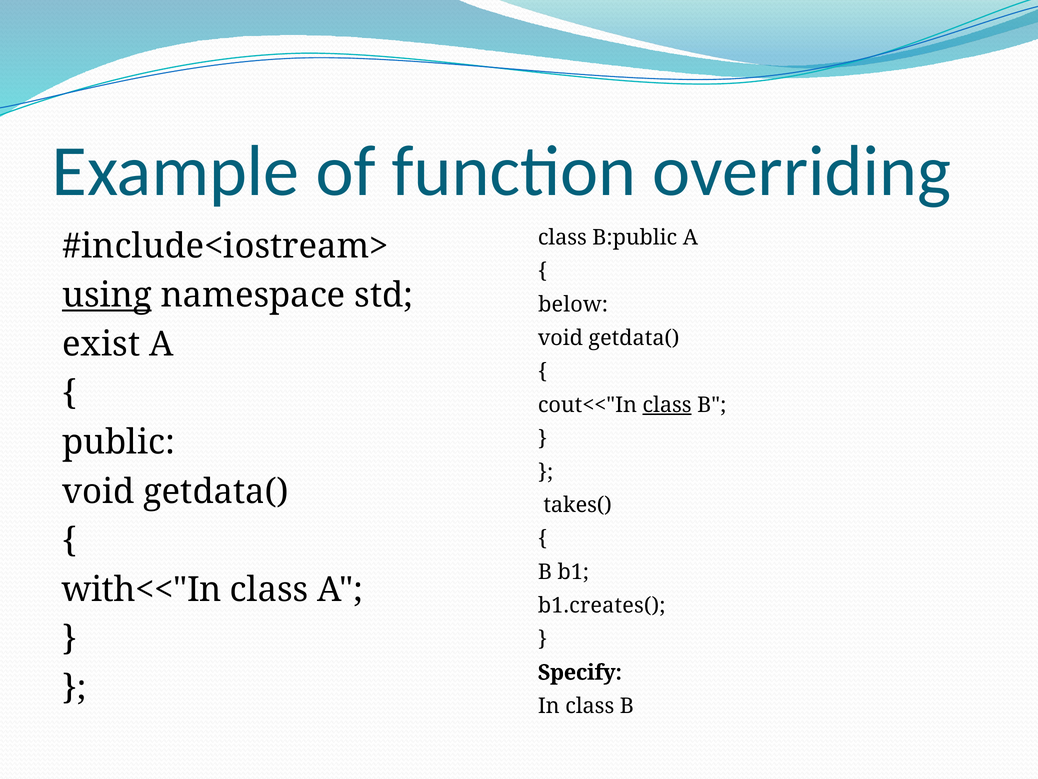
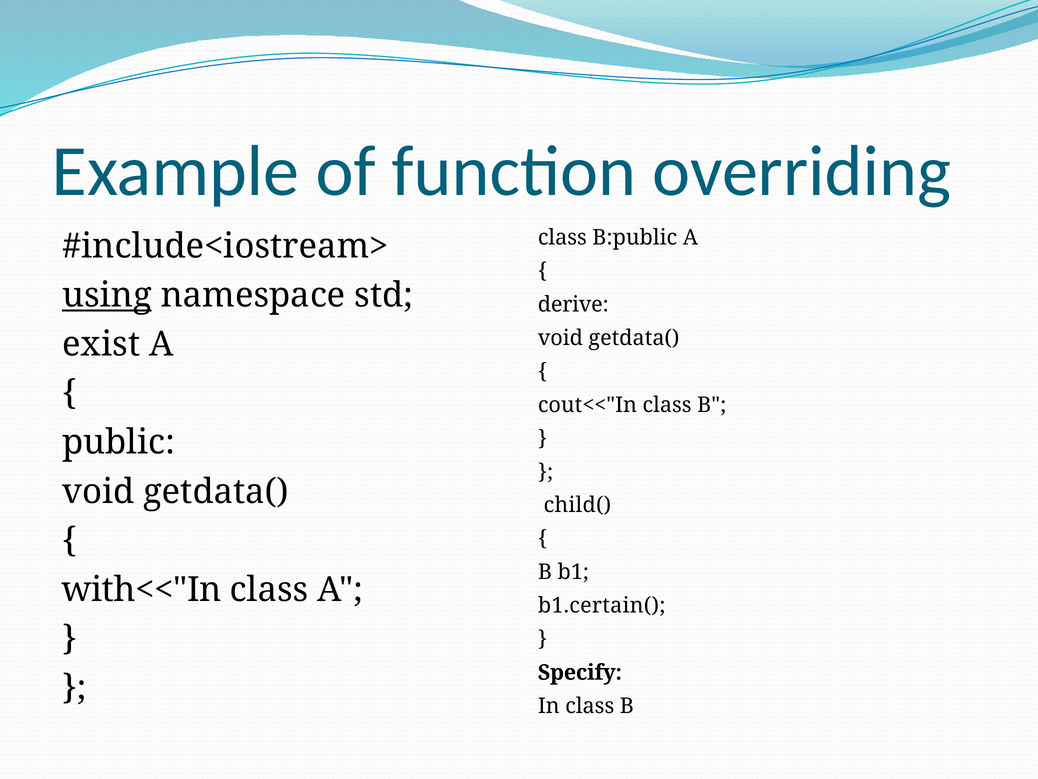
below: below -> derive (573, 304)
class underline: present -> none (667, 405)
takes(: takes( -> child( (577, 505)
b1.creates(: b1.creates( -> b1.certain( (602, 605)
